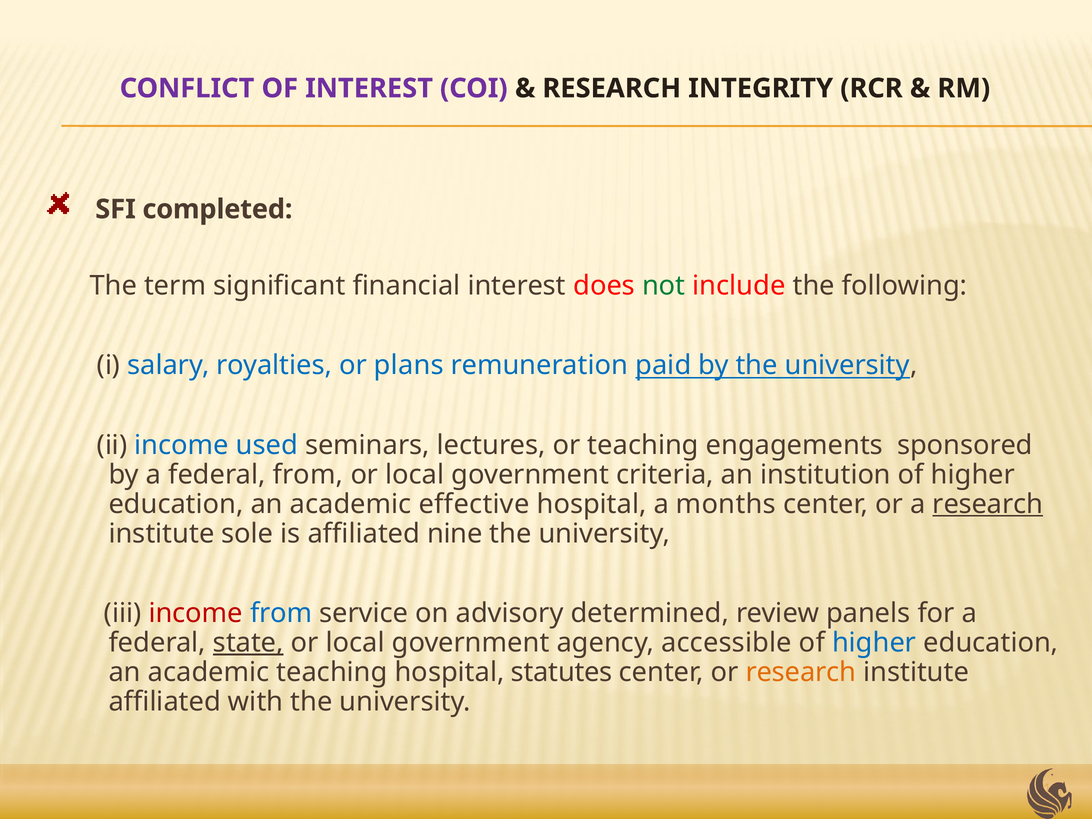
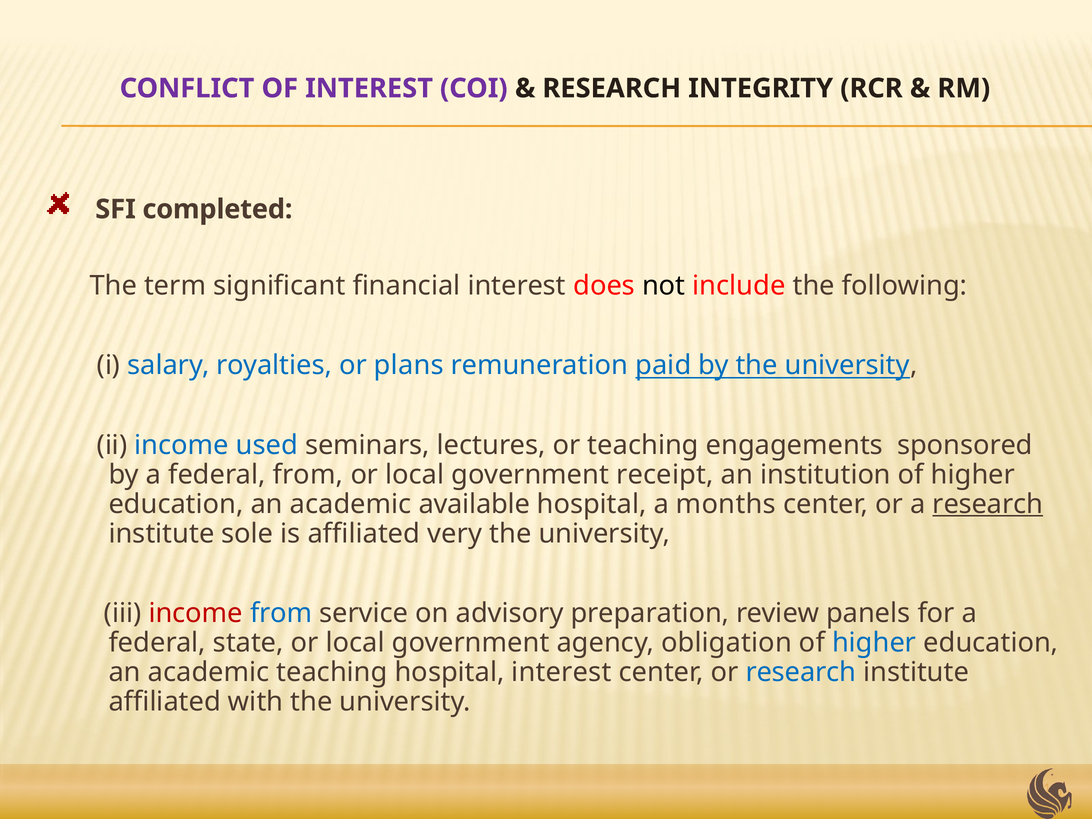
not colour: green -> black (664, 286)
criteria: criteria -> receipt (665, 475)
effective: effective -> available (474, 504)
nine: nine -> very (455, 534)
determined: determined -> preparation (650, 613)
state underline: present -> none (248, 643)
accessible: accessible -> obligation (727, 643)
hospital statutes: statutes -> interest (561, 672)
research colour: orange -> blue (801, 672)
